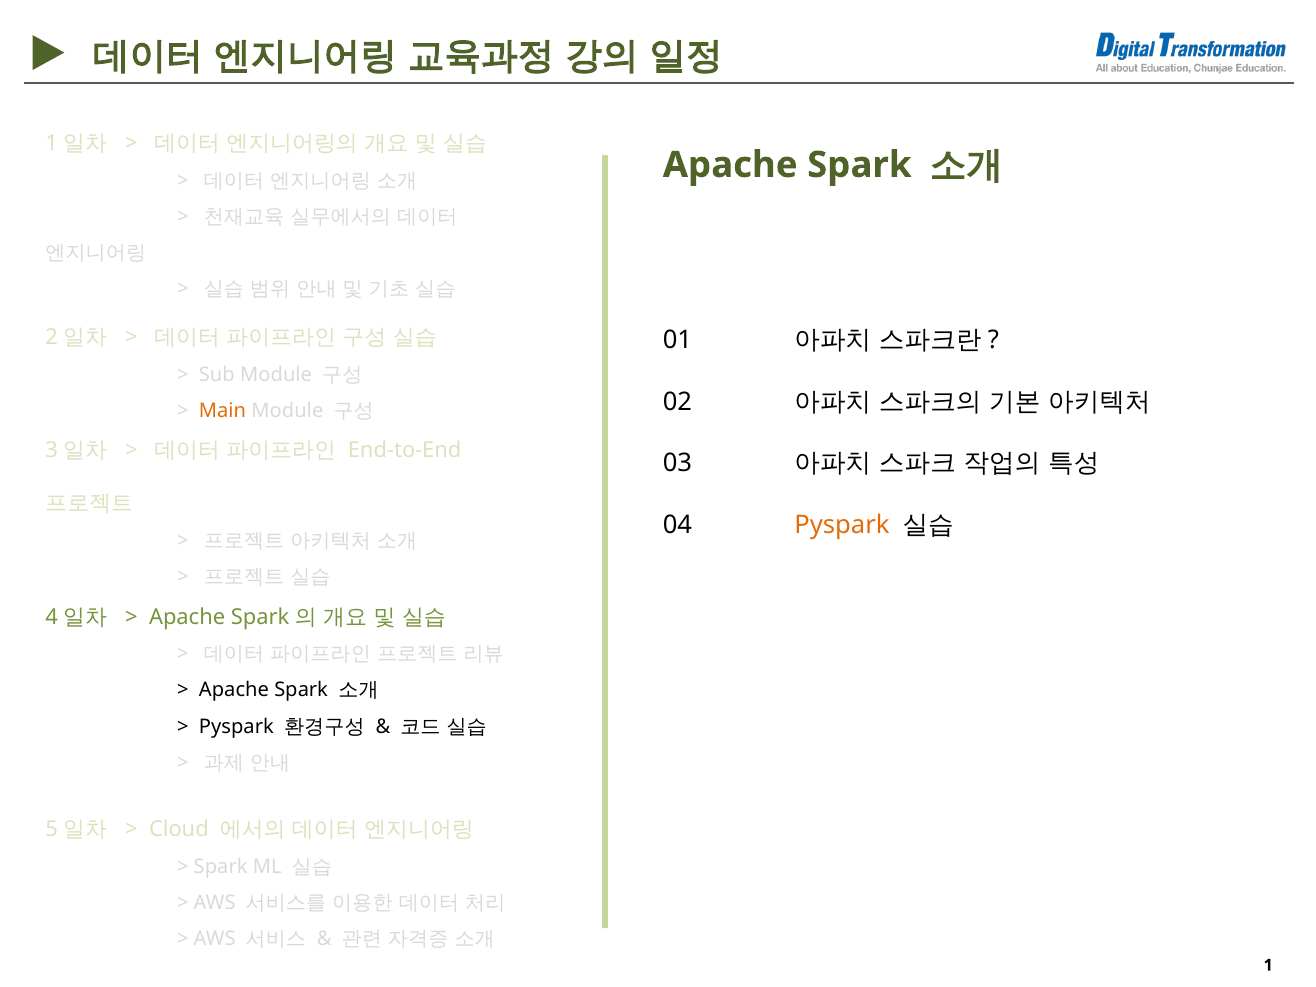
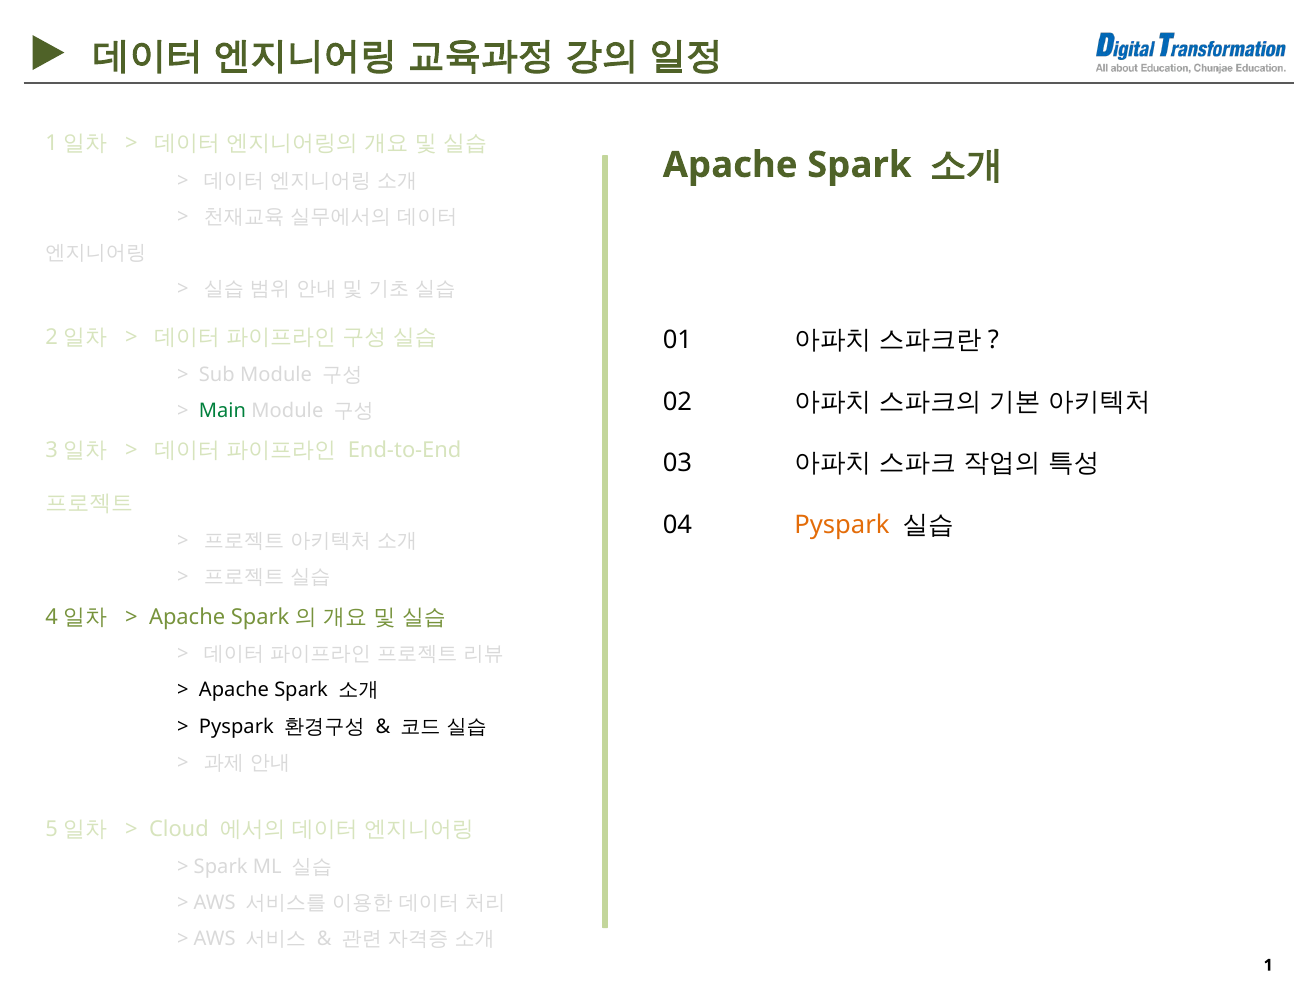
Main colour: orange -> green (223, 411)
